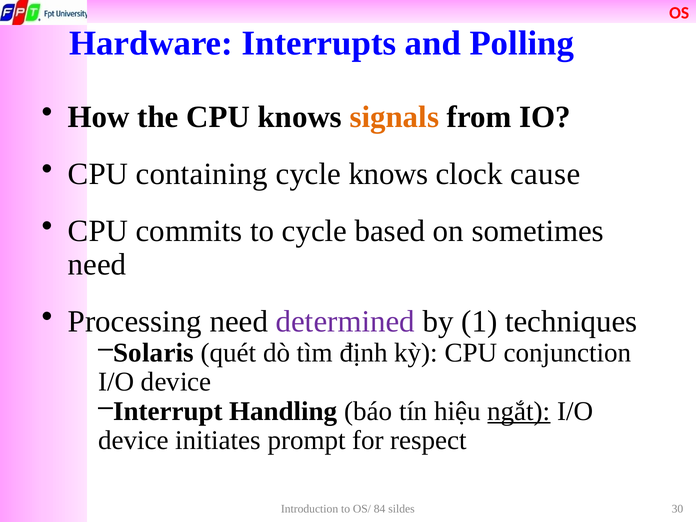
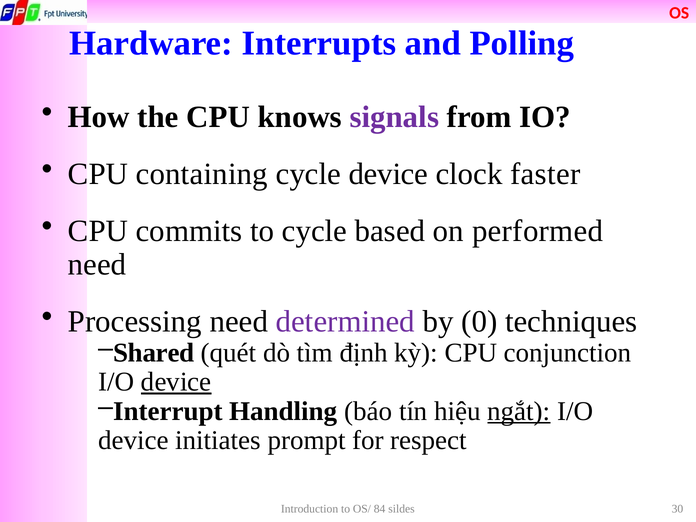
signals colour: orange -> purple (394, 117)
cycle knows: knows -> device (388, 174)
cause: cause -> faster (545, 174)
sometimes: sometimes -> performed (538, 231)
1: 1 -> 0 (479, 322)
Solaris: Solaris -> Shared (154, 353)
device underline: none -> present (176, 382)
